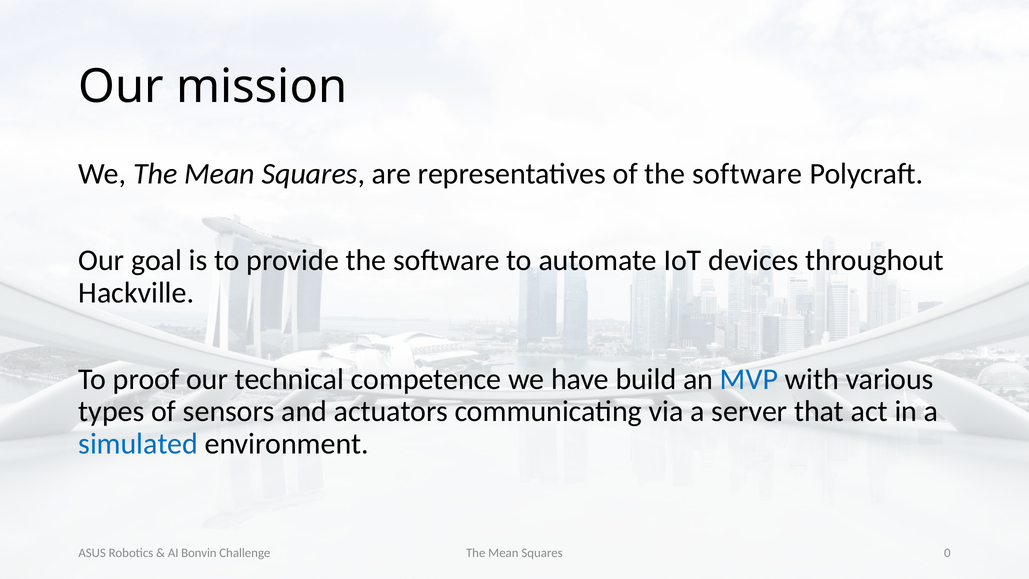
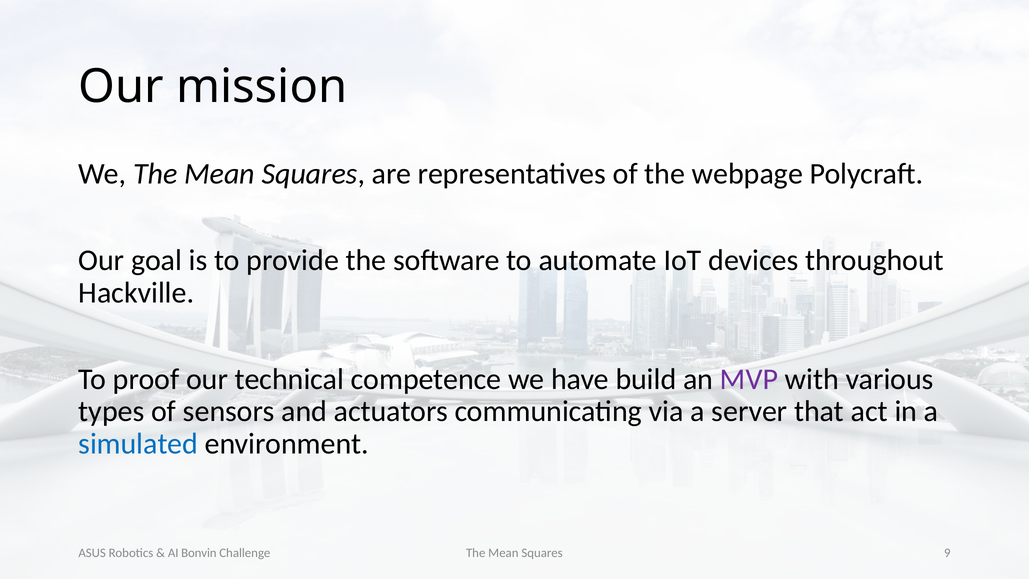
of the software: software -> webpage (747, 174)
MVP colour: blue -> purple (749, 379)
0: 0 -> 9 (947, 553)
